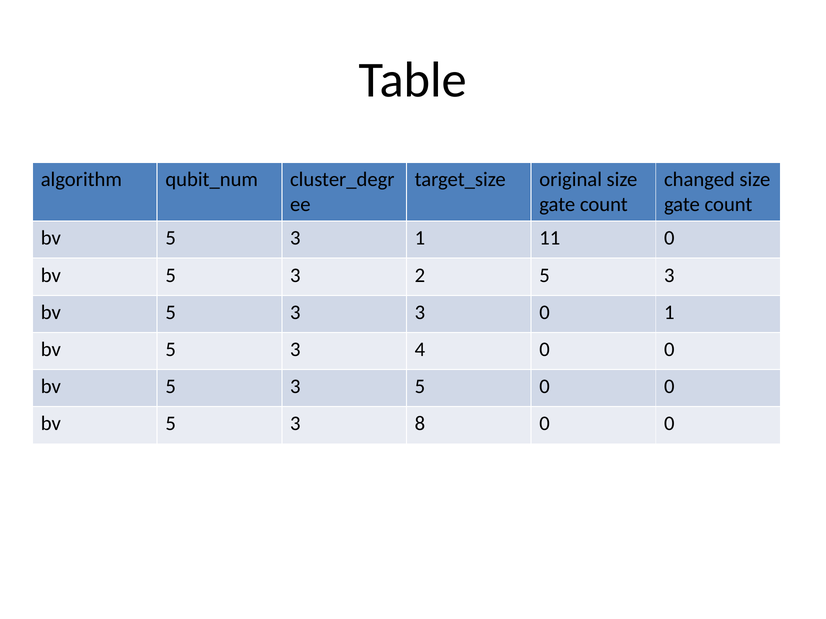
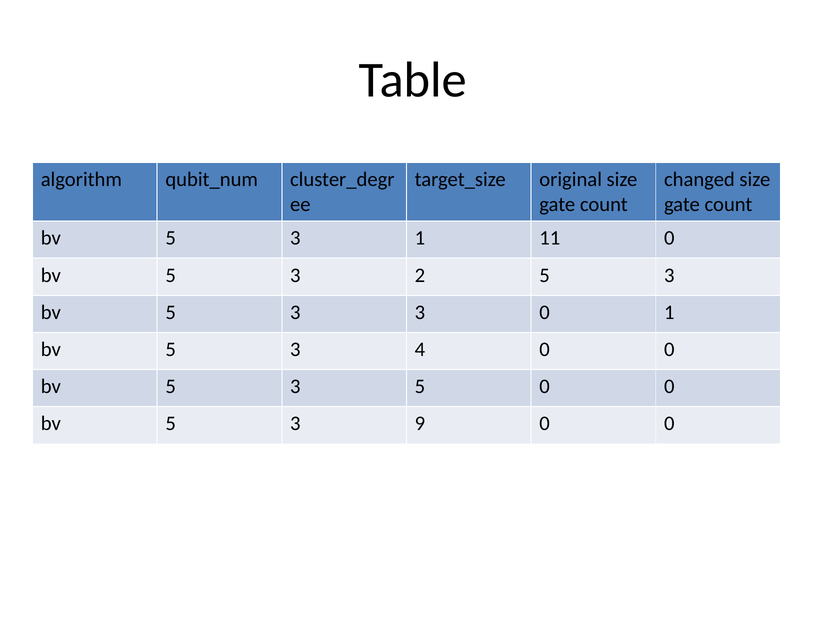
8: 8 -> 9 (420, 424)
